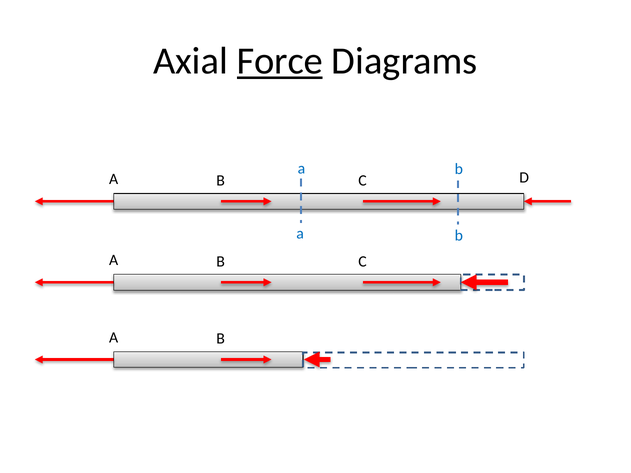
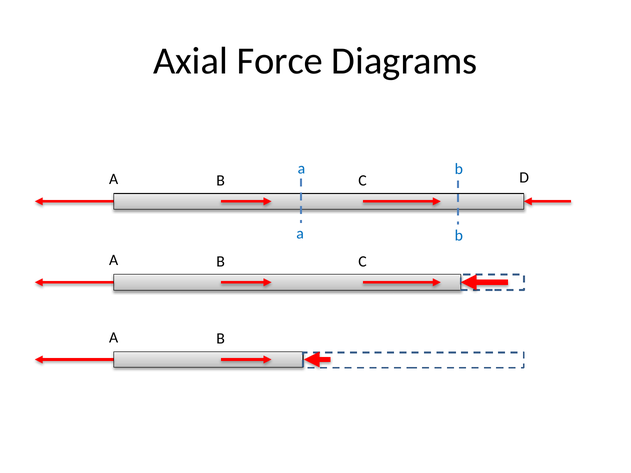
Force underline: present -> none (280, 61)
